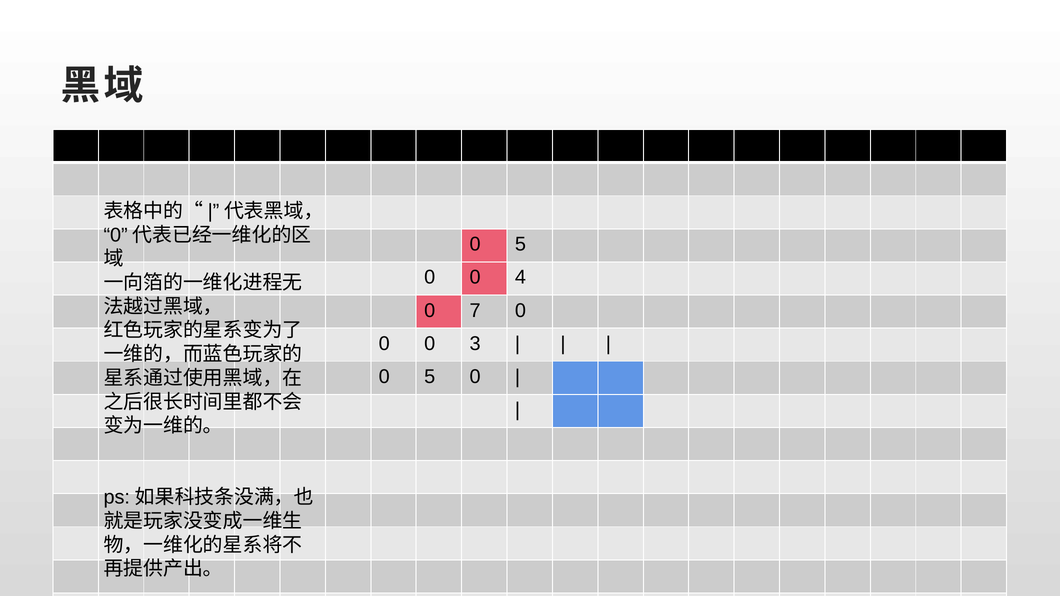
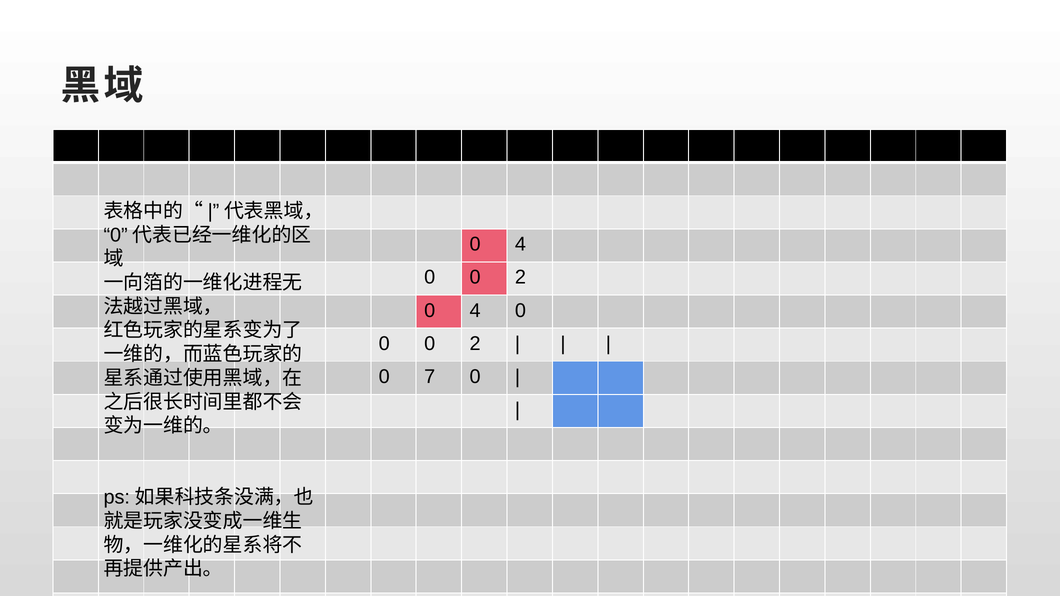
5: 5 -> 4 (521, 244)
4: 4 -> 2 (521, 277)
7: 7 -> 4 (475, 311)
3: 3 -> 2 (475, 344)
5: 5 -> 7 (430, 377)
